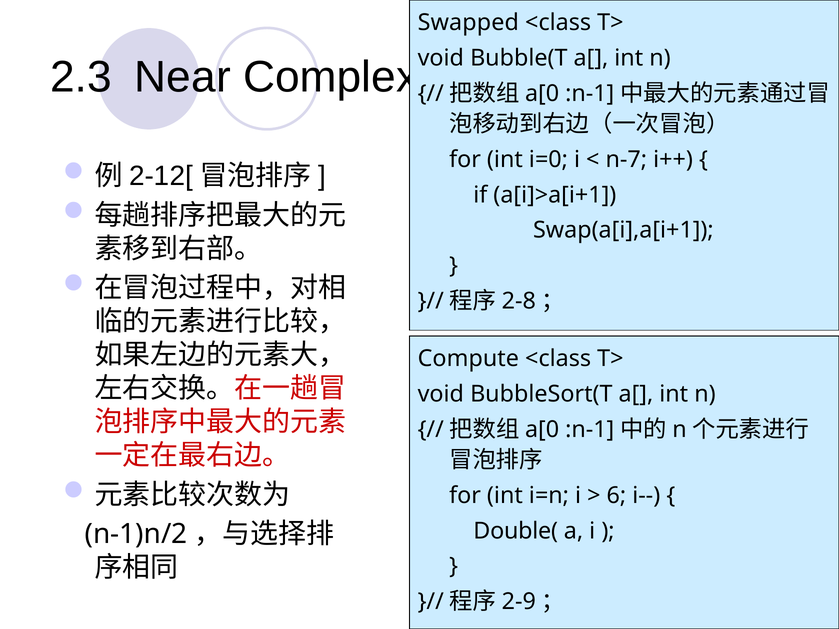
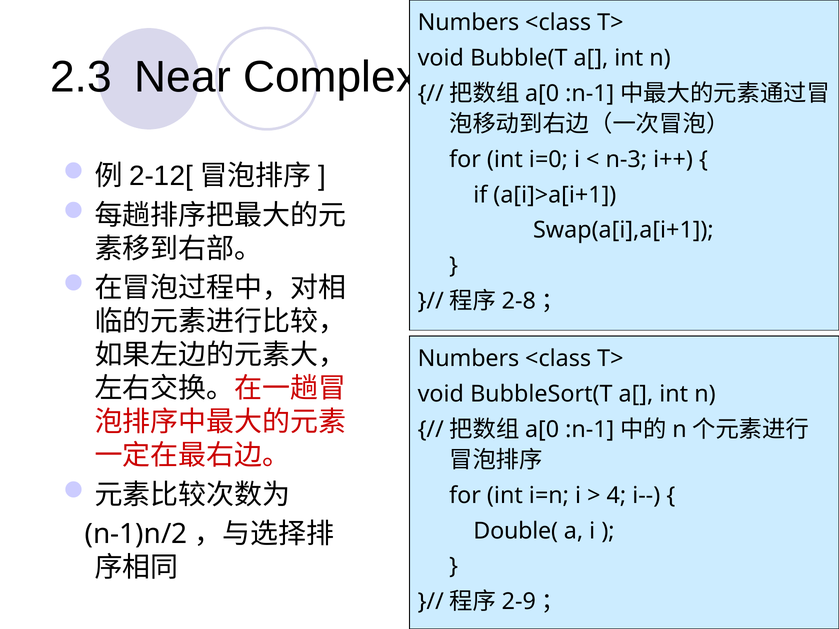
Swapped: Swapped -> Numbers (468, 23)
n-7: n-7 -> n-3 (626, 160)
Compute: Compute -> Numbers (468, 359)
6: 6 -> 4 (616, 496)
